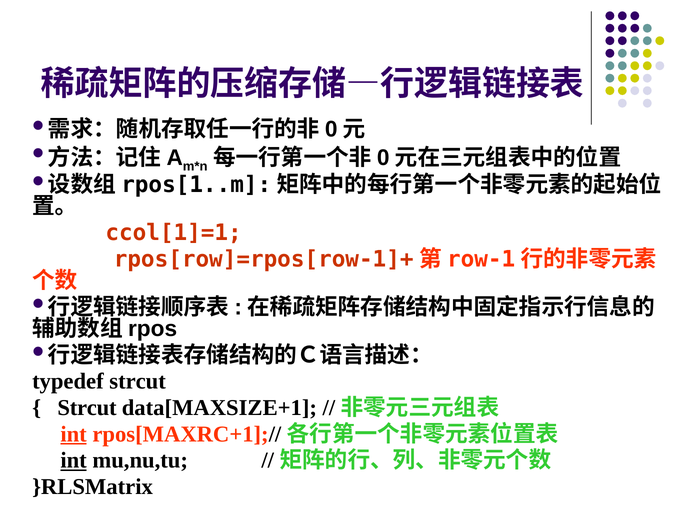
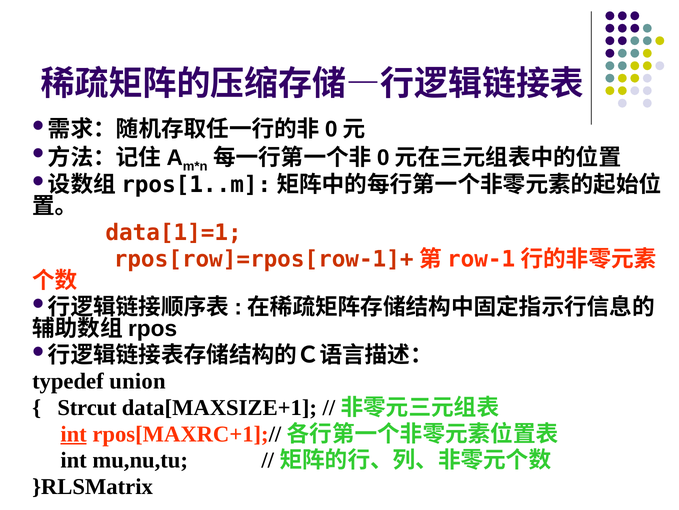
ccol[1]=1: ccol[1]=1 -> data[1]=1 (174, 232)
typedef strcut: strcut -> union (137, 381)
int underline: present -> none (74, 460)
